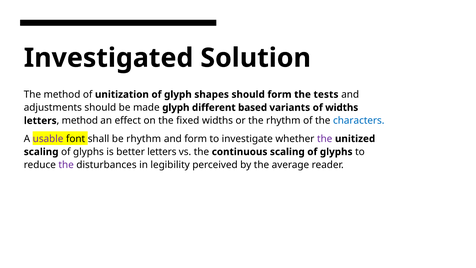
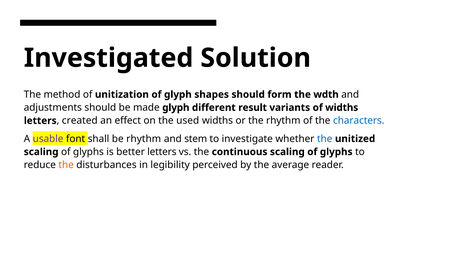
tests: tests -> wdth (326, 94)
based: based -> result (253, 107)
method: method -> created (80, 121)
fixed: fixed -> used (188, 121)
and form: form -> stem (196, 139)
the colour: purple -> blue (325, 139)
the colour: purple -> orange (66, 165)
